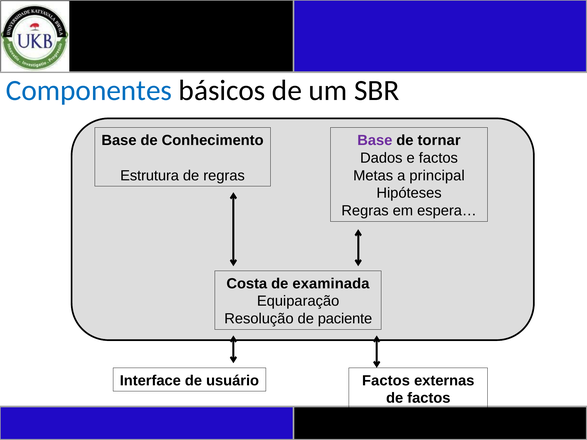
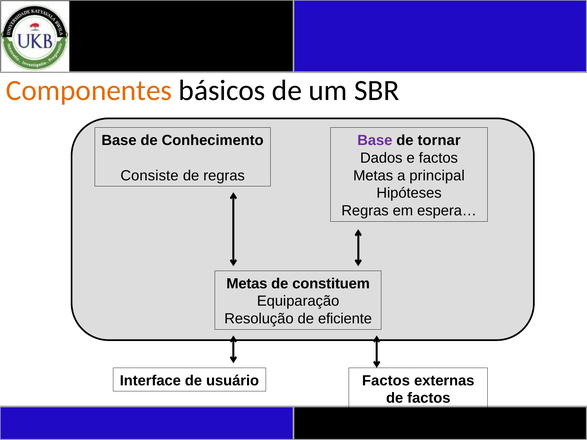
Componentes colour: blue -> orange (89, 90)
Estrutura: Estrutura -> Consiste (149, 176)
Costa: Costa -> Metas (247, 284)
examinada: examinada -> constituem (331, 284)
paciente: paciente -> eficiente (345, 319)
